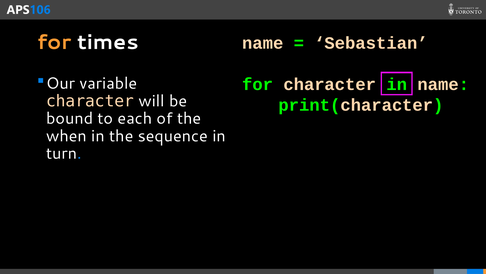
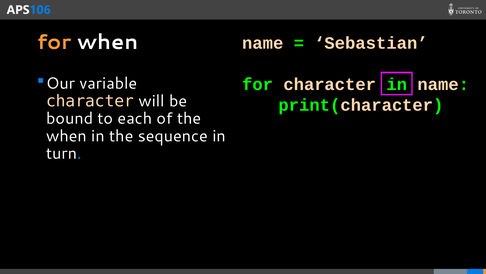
for times: times -> when (108, 42)
